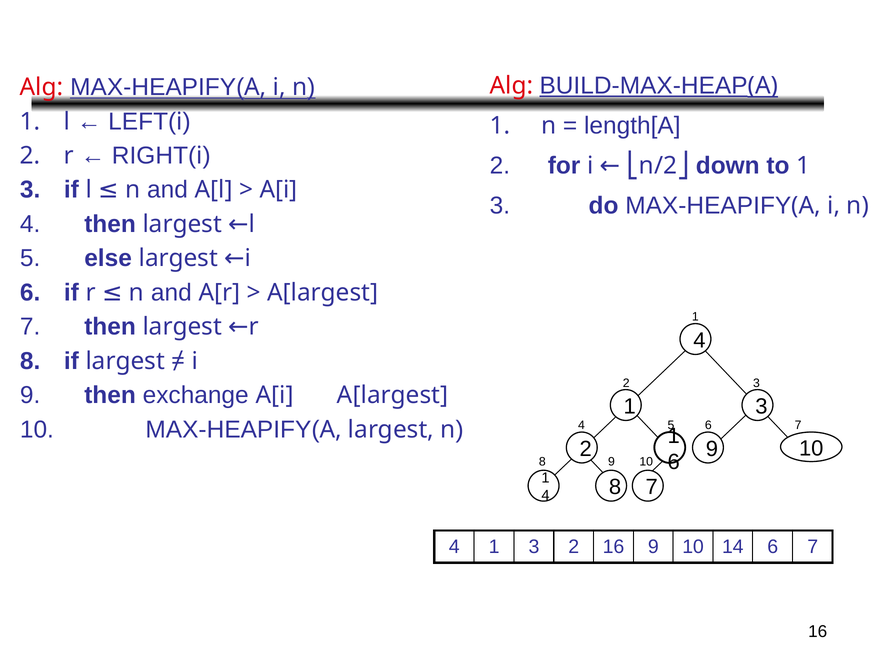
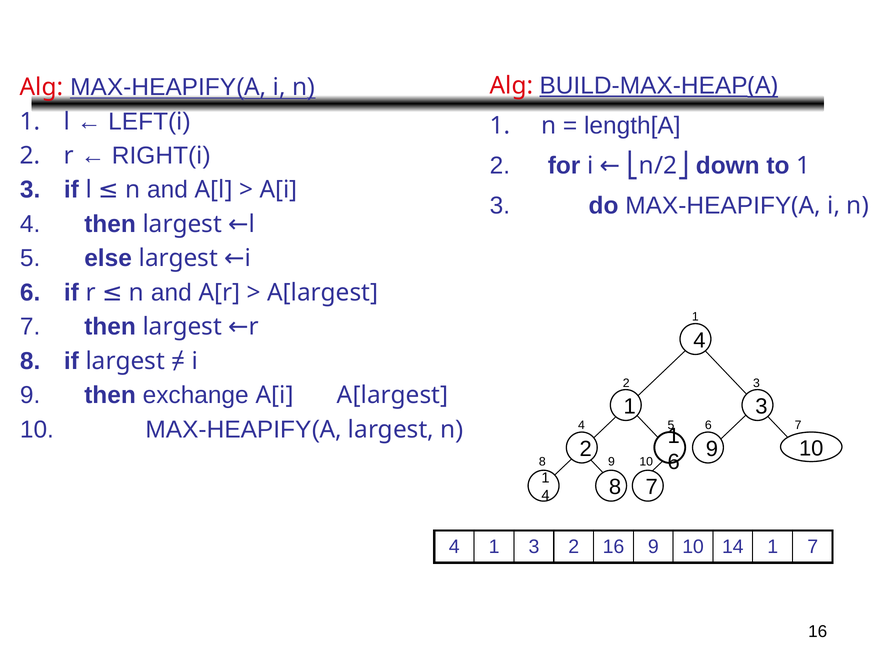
14 6: 6 -> 1 (773, 547)
